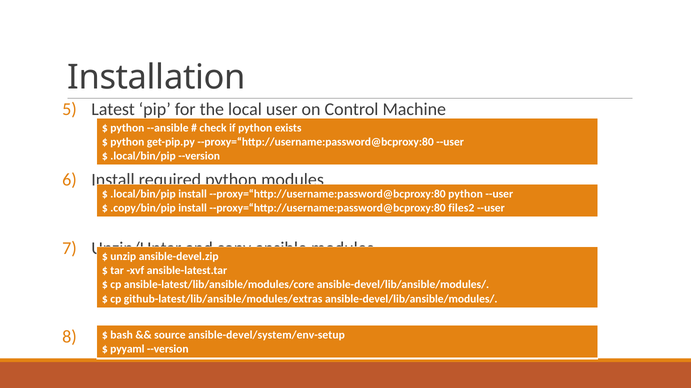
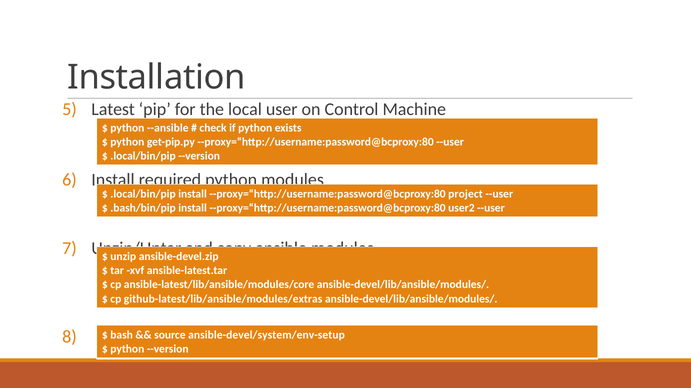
--proxy=“http://username:password@bcproxy:80 python: python -> project (466, 194)
.copy/bin/pip: .copy/bin/pip -> .bash/bin/pip (143, 208)
files2: files2 -> user2 (461, 208)
pyyaml: pyyaml -> python (127, 349)
